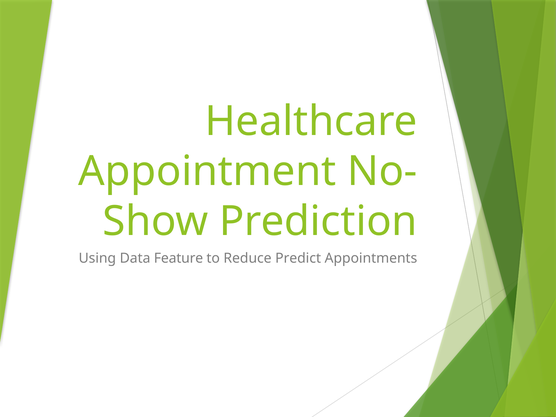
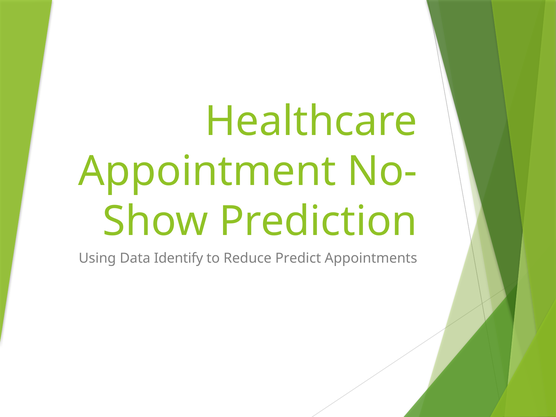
Feature: Feature -> Identify (179, 258)
